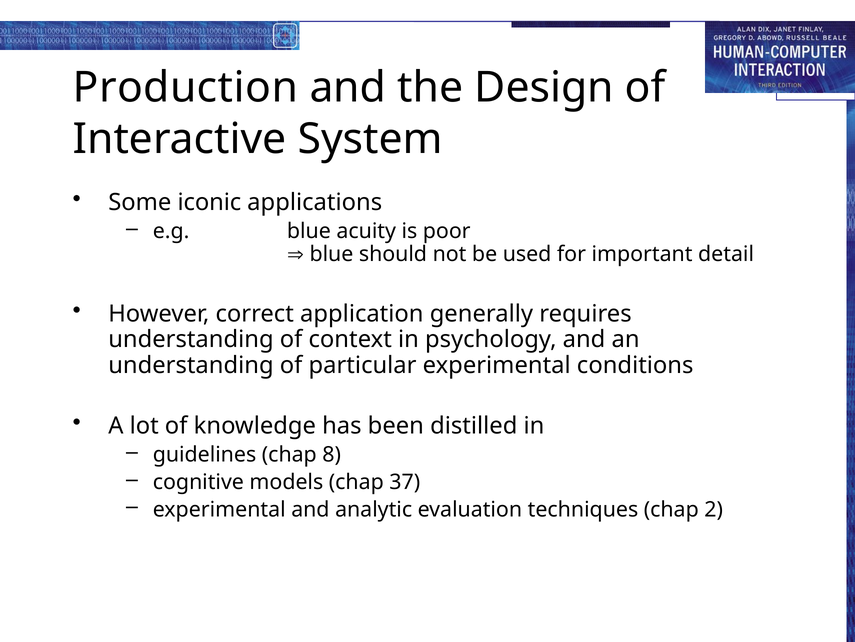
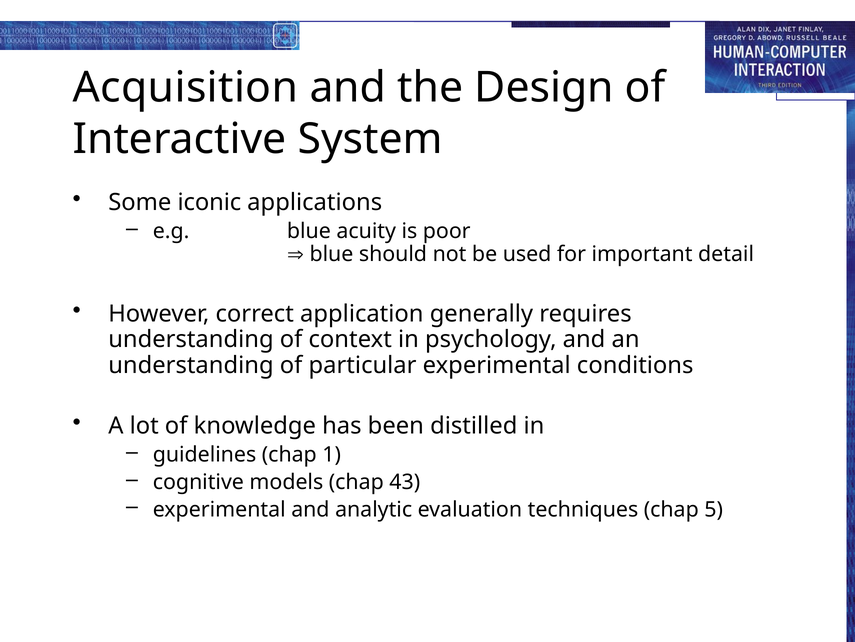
Production: Production -> Acquisition (185, 88)
8: 8 -> 1 (332, 454)
37: 37 -> 43 (405, 482)
2: 2 -> 5 (714, 509)
